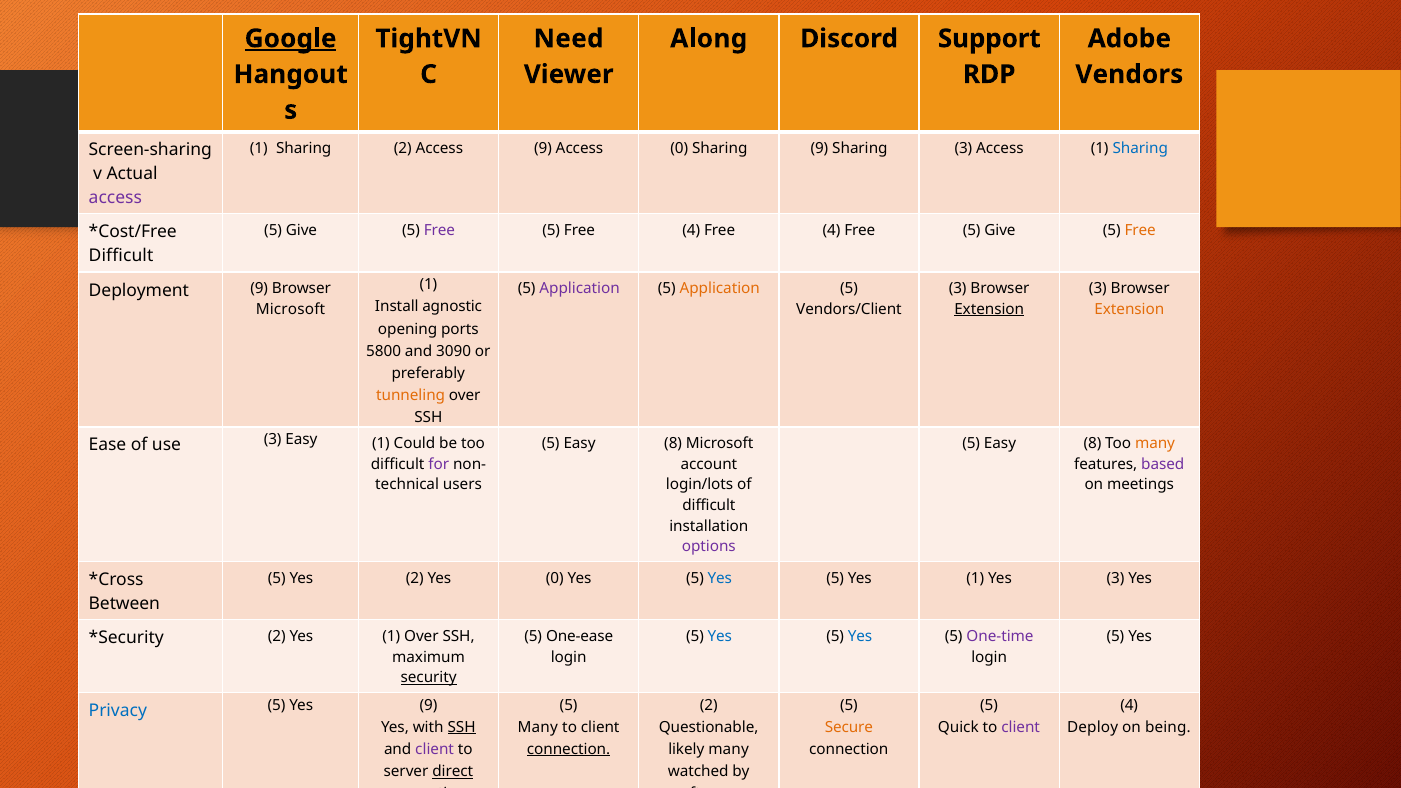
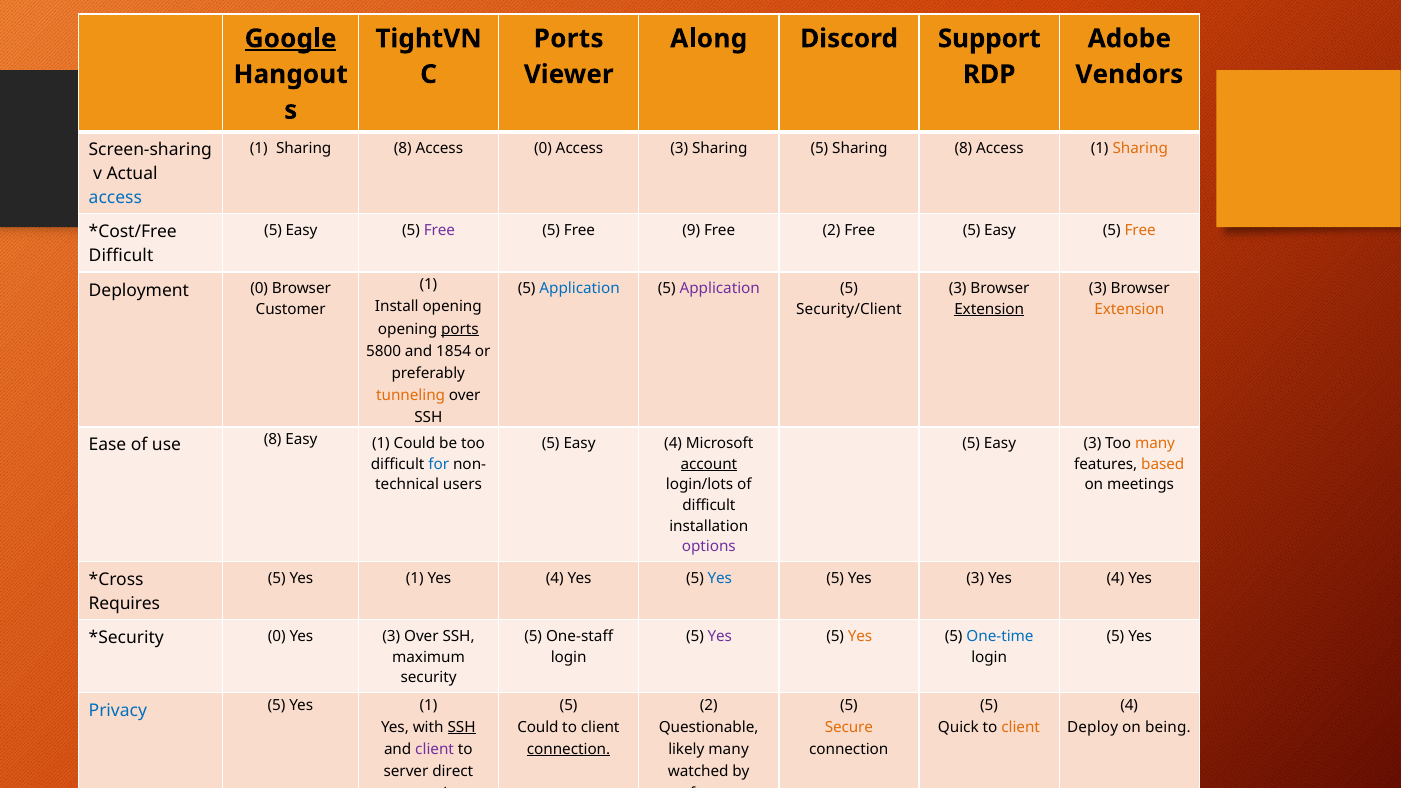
Need: Need -> Ports (569, 39)
1 Sharing 2: 2 -> 8 (403, 148)
Access 9: 9 -> 0 (543, 148)
Access 0: 0 -> 3 (679, 148)
Sharing 9: 9 -> 5 (819, 148)
3: 3 -> 8 (963, 148)
Sharing colour: blue -> orange (1140, 148)
access colour: purple -> blue (115, 198)
Give: Give -> Easy (302, 230)
5 Free 4: 4 -> 9 (691, 230)
4: 4 -> 2 (831, 230)
Free 5 Give: Give -> Easy (1000, 230)
Application colour: purple -> blue (580, 289)
Application colour: orange -> purple (720, 289)
Deployment 9: 9 -> 0 (259, 289)
Install agnostic: agnostic -> opening (452, 307)
Microsoft: Microsoft -> Customer (291, 309)
Vendors/Client: Vendors/Client -> Security/Client (849, 309)
ports underline: none -> present (460, 329)
3090: 3090 -> 1854 (454, 351)
8: 8 -> 4 (673, 443)
8: 8 -> 3 (1092, 443)
use 3: 3 -> 8 (273, 440)
for colour: purple -> blue (439, 464)
account underline: none -> present (709, 464)
based colour: purple -> orange (1163, 464)
2: 2 -> 1 (415, 578)
0: 0 -> 4 (555, 578)
5 Yes 1: 1 -> 3 (975, 578)
3: 3 -> 4 (1115, 578)
Between: Between -> Requires (124, 604)
One-ease: One-ease -> One-staff (580, 636)
Yes colour: blue -> purple (720, 636)
Yes colour: blue -> orange (860, 636)
One-time colour: purple -> blue (1000, 636)
2: 2 -> 0 (277, 636)
1: 1 -> 3 (391, 636)
security underline: present -> none (429, 678)
9: 9 -> 1 (428, 705)
Many: Many -> Could (538, 727)
client colour: purple -> orange (1021, 727)
direct underline: present -> none (453, 772)
